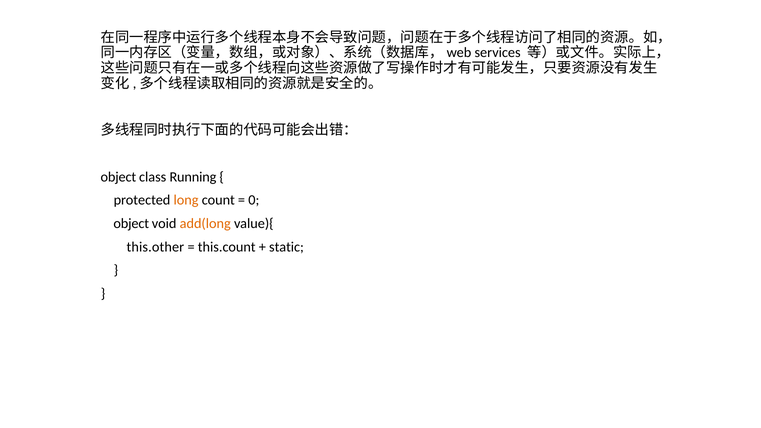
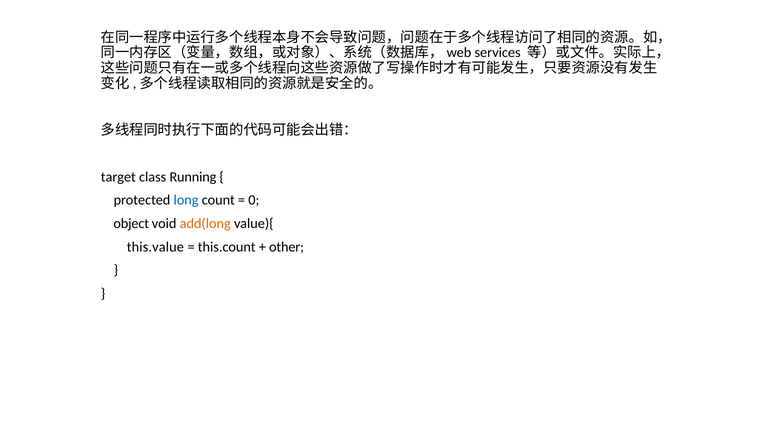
object: object -> target (118, 177)
long colour: orange -> blue (186, 200)
this.other: this.other -> this.value (155, 247)
static: static -> other (287, 247)
